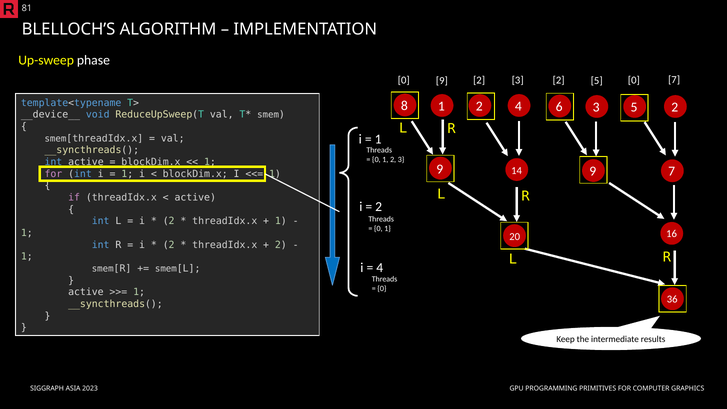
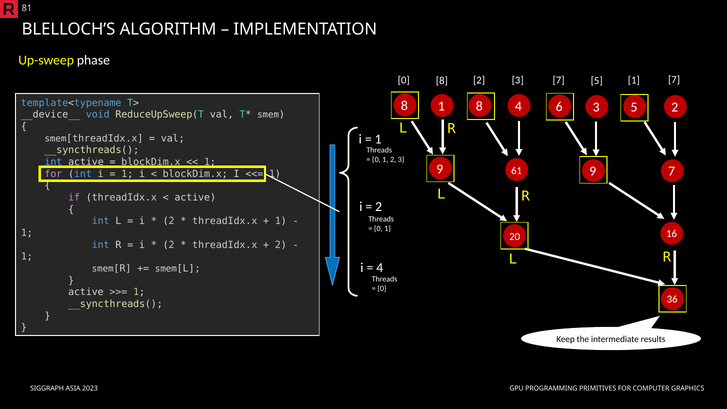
0 9: 9 -> 8 (442, 81)
3 2: 2 -> 7 (559, 80)
5 0: 0 -> 1 (634, 80)
8 1 2: 2 -> 8 (479, 106)
14: 14 -> 61 (517, 171)
